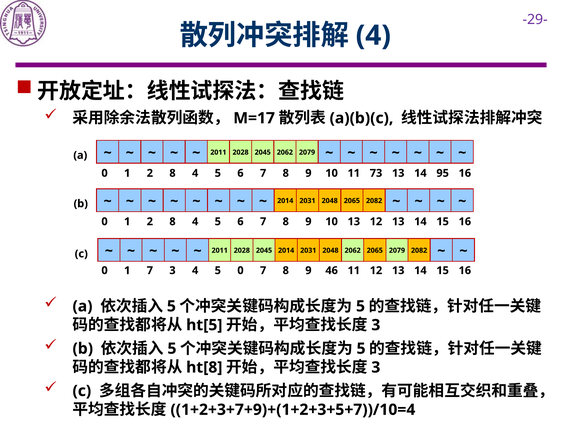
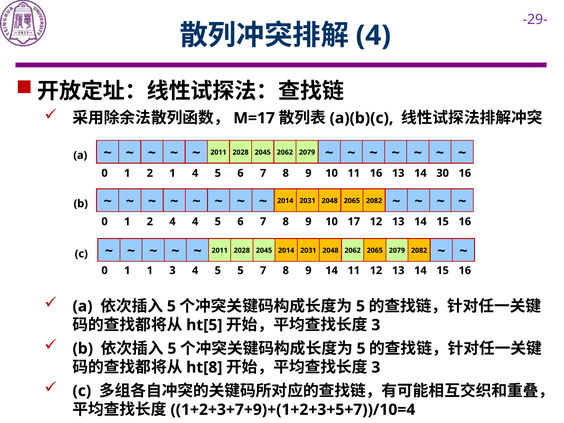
8: 8 -> 1 (172, 173)
11 73: 73 -> 16 (376, 173)
95: 95 -> 30 (443, 173)
8: 8 -> 4 (172, 222)
10 13: 13 -> 17 (354, 222)
1 7: 7 -> 1 (150, 270)
5 0: 0 -> 5 (240, 270)
9 46: 46 -> 14 (332, 270)
